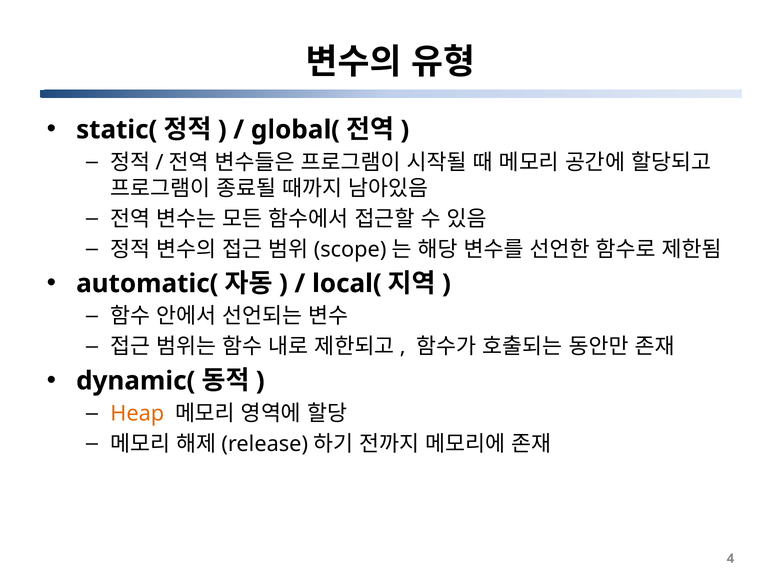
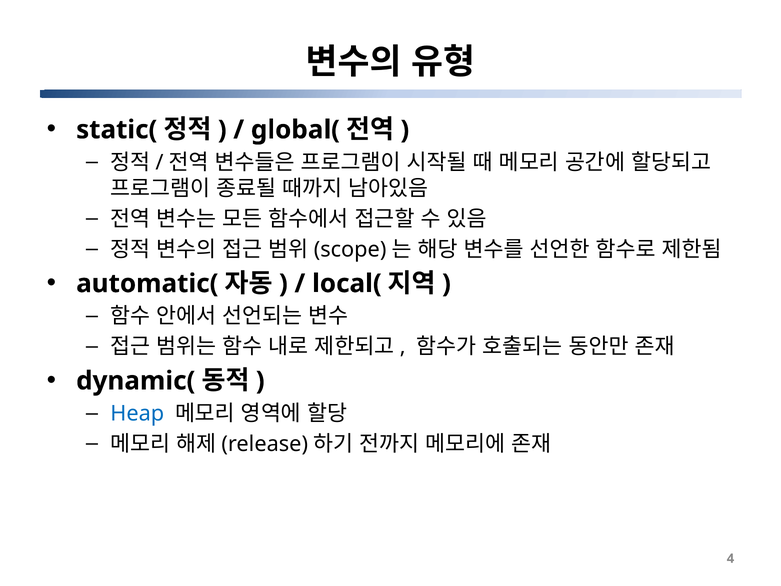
Heap colour: orange -> blue (137, 413)
